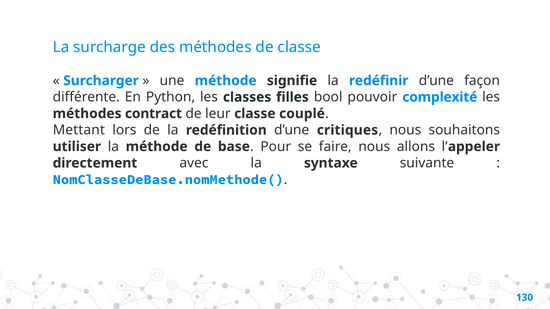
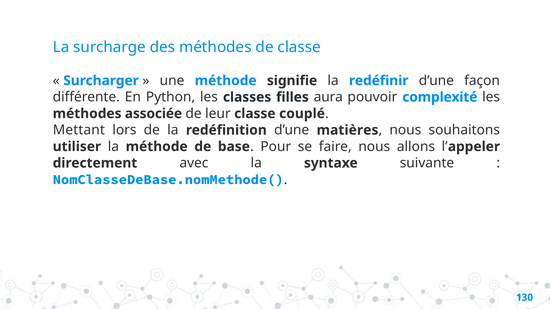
bool: bool -> aura (328, 97)
contract: contract -> associée (153, 114)
critiques: critiques -> matières (347, 130)
